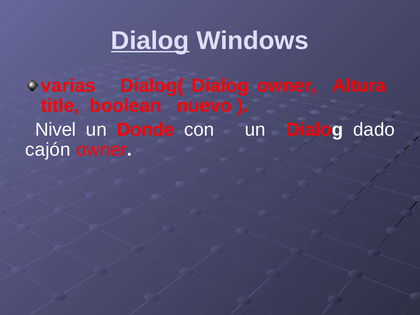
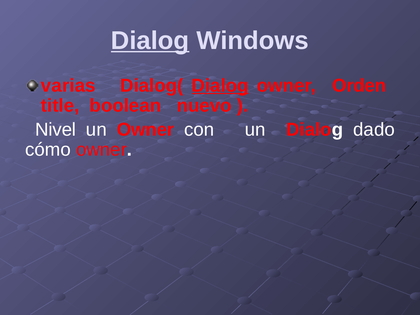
Dialog underline: none -> present (220, 86)
Altura: Altura -> Orden (359, 86)
un Donde: Donde -> Owner (146, 130)
cajón: cajón -> cómo (48, 150)
